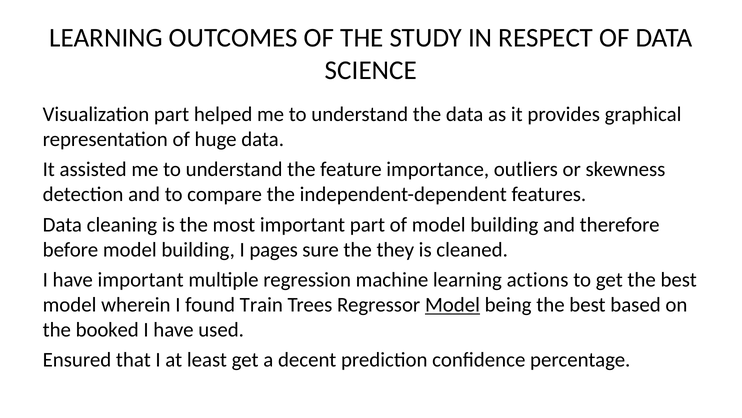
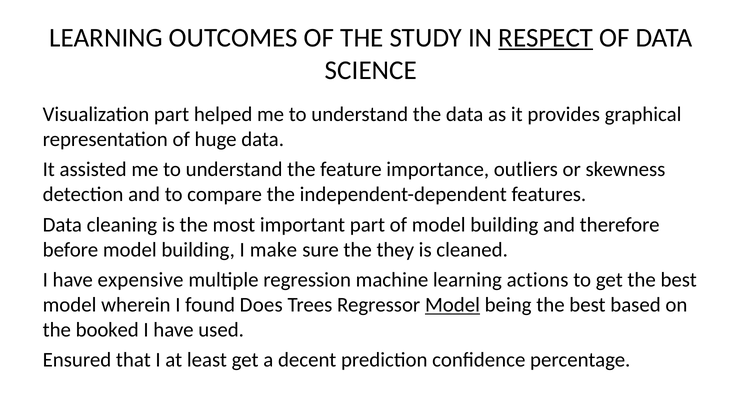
RESPECT underline: none -> present (546, 38)
pages: pages -> make (273, 249)
have important: important -> expensive (141, 279)
Train: Train -> Does (261, 305)
